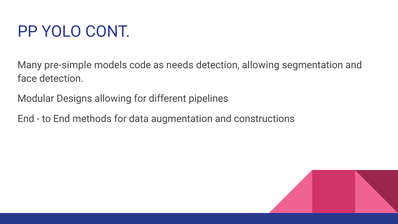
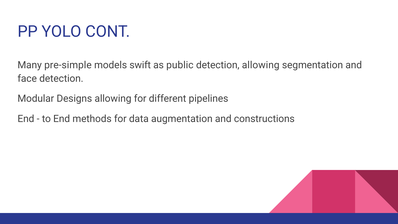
code: code -> swift (140, 65)
needs: needs -> public (180, 65)
